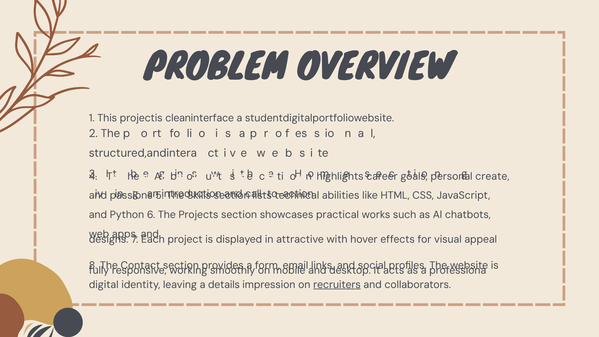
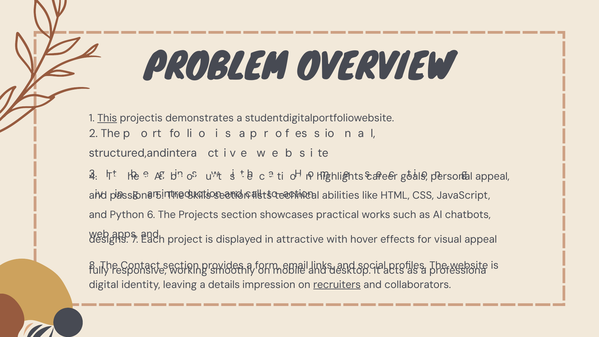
This underline: none -> present (107, 118)
cleaninterface: cleaninterface -> demonstrates (200, 118)
create: create -> appeal (492, 176)
